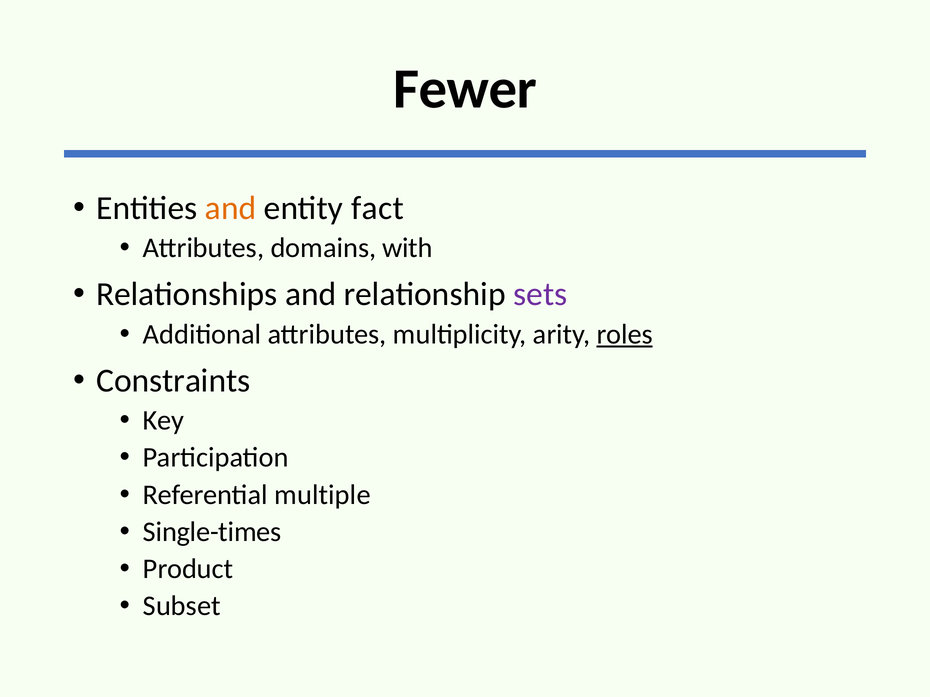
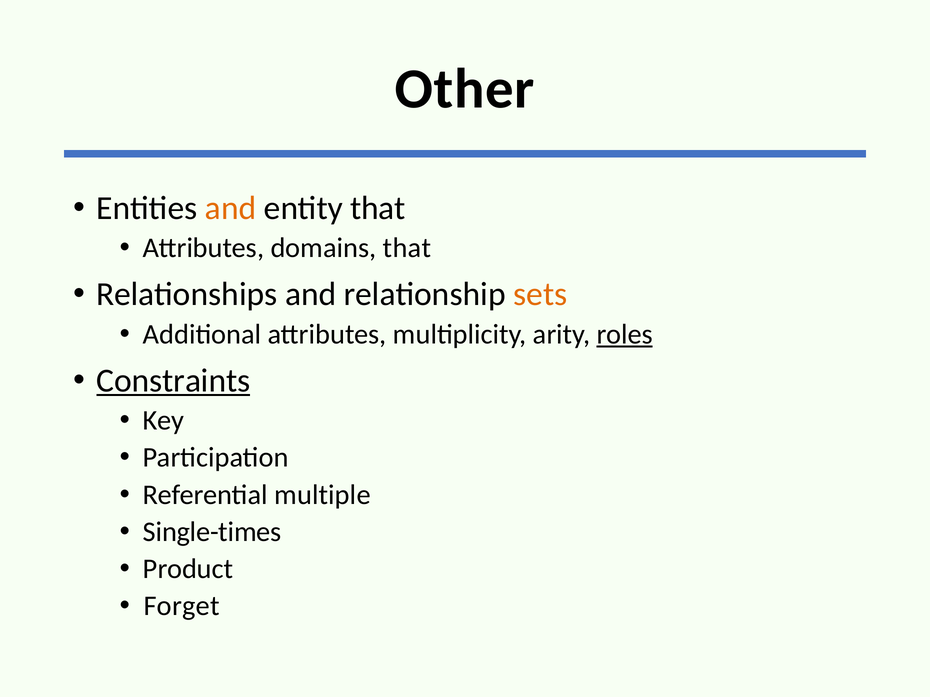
Fewer: Fewer -> Other (465, 89)
entity fact: fact -> that (378, 208)
domains with: with -> that (407, 248)
sets colour: purple -> orange (540, 295)
Constraints underline: none -> present (173, 381)
Subset: Subset -> Forget (182, 606)
